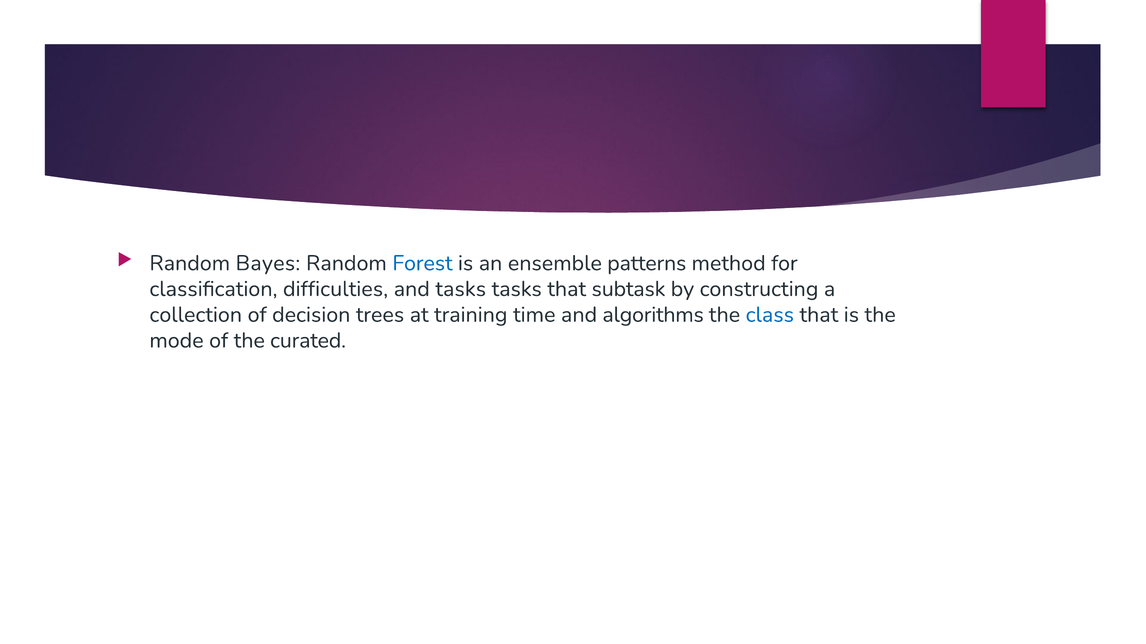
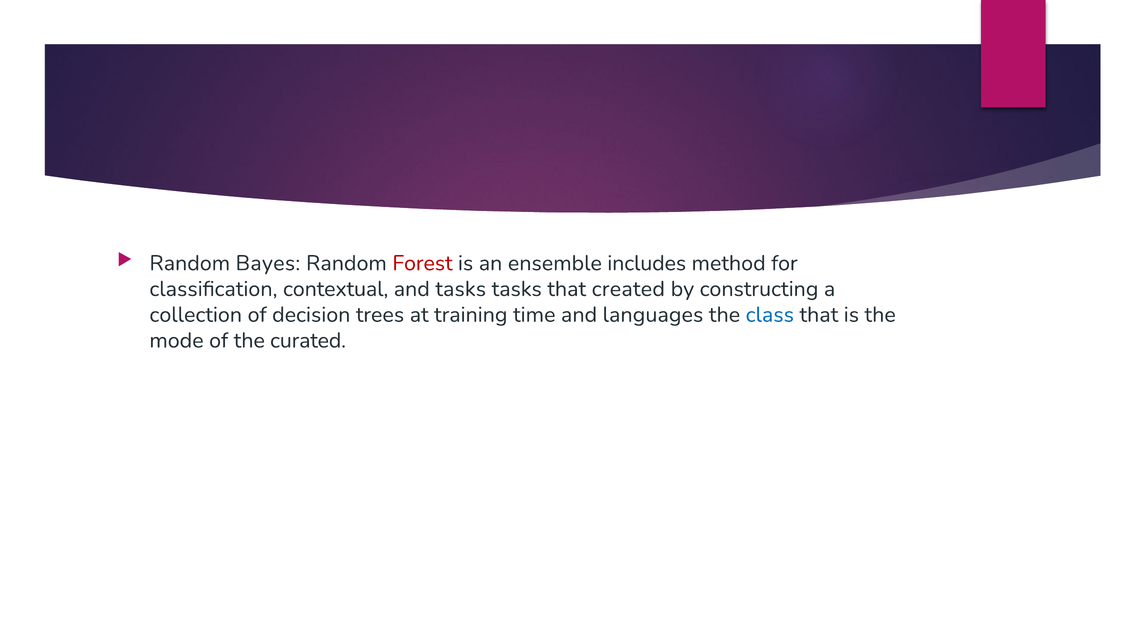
Forest colour: blue -> red (422, 263)
patterns: patterns -> includes (647, 263)
difficulties: difficulties -> contextual (336, 289)
subtask: subtask -> created (628, 289)
algorithms: algorithms -> languages (653, 315)
